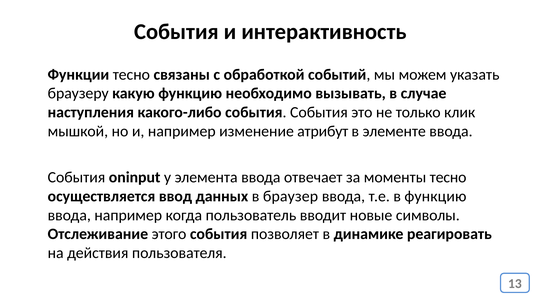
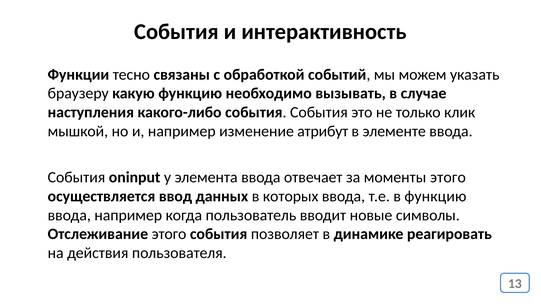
моменты тесно: тесно -> этого (448, 177)
браузер: браузер -> которых (291, 196)
